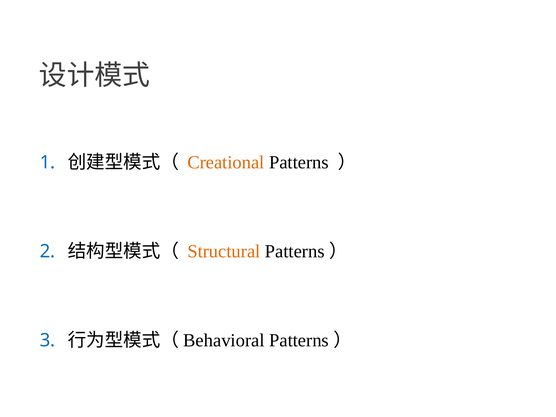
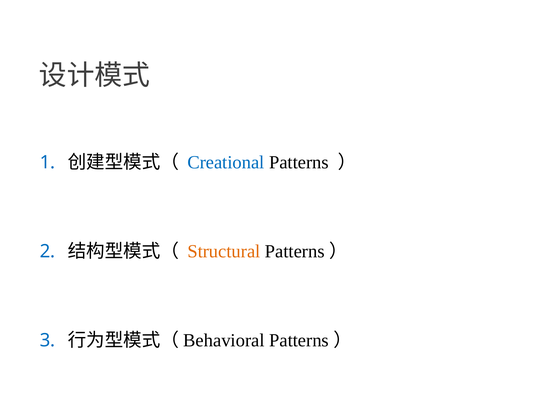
Creational colour: orange -> blue (226, 162)
